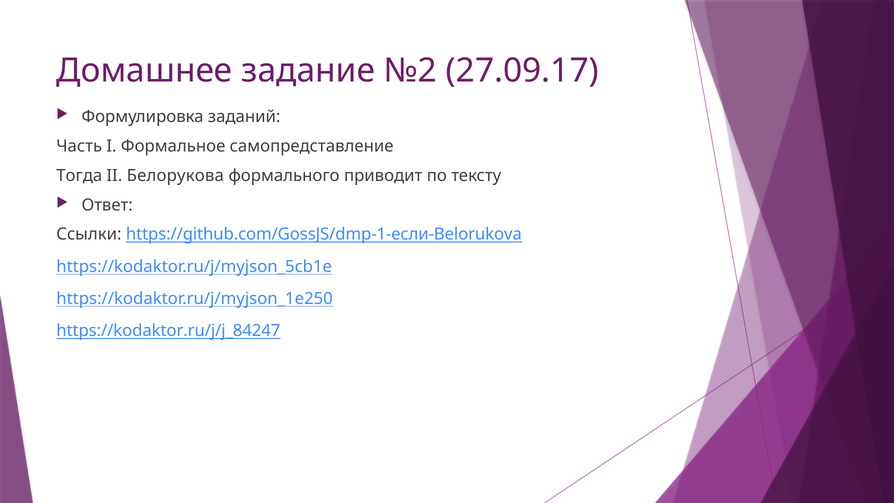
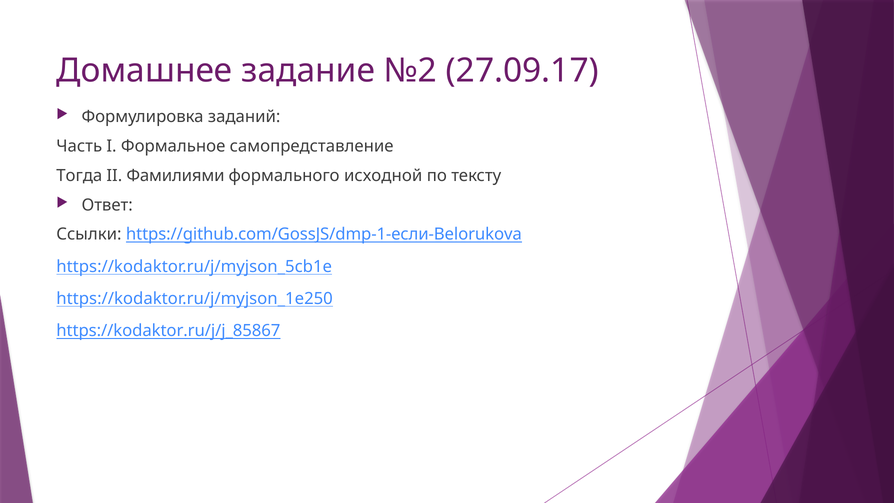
Белорукова: Белорукова -> Фамилиями (175, 176)
приводит: приводит -> исходной (383, 176)
https://kodaktor.ru/j/j_84247: https://kodaktor.ru/j/j_84247 -> https://kodaktor.ru/j/j_85867 (168, 331)
